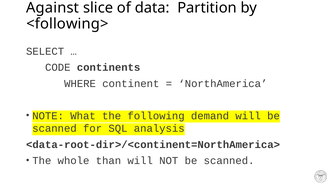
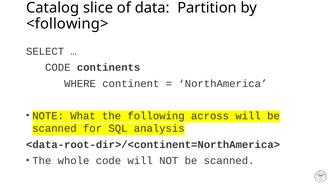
Against: Against -> Catalog (53, 8)
demand: demand -> across (210, 116)
whole than: than -> code (108, 161)
